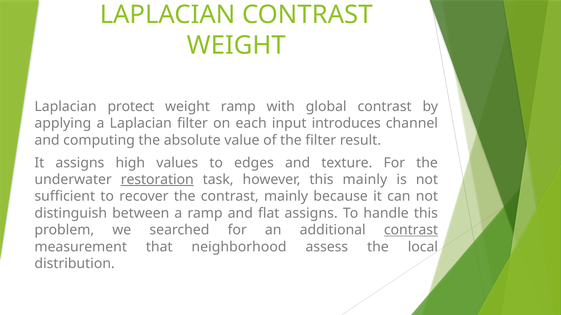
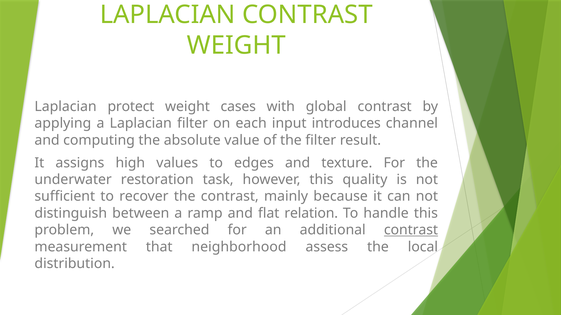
weight ramp: ramp -> cases (238, 107)
restoration underline: present -> none (157, 180)
this mainly: mainly -> quality (365, 180)
flat assigns: assigns -> relation (311, 213)
